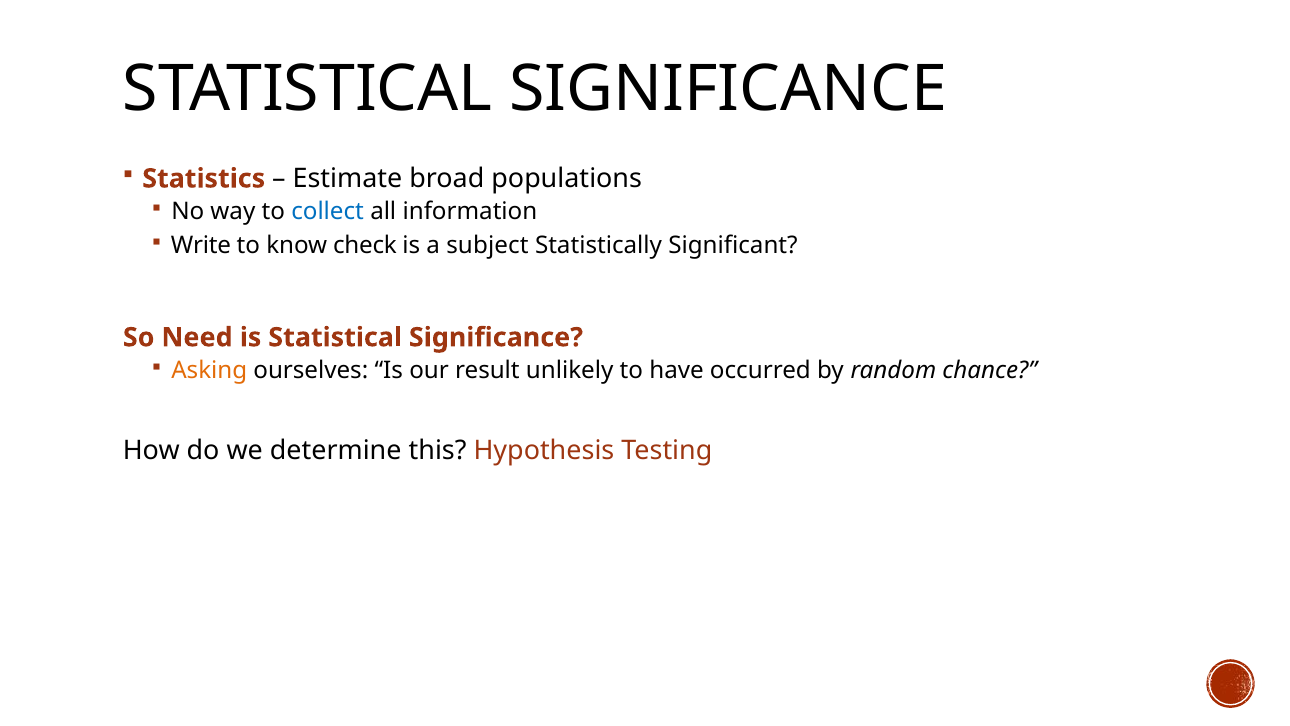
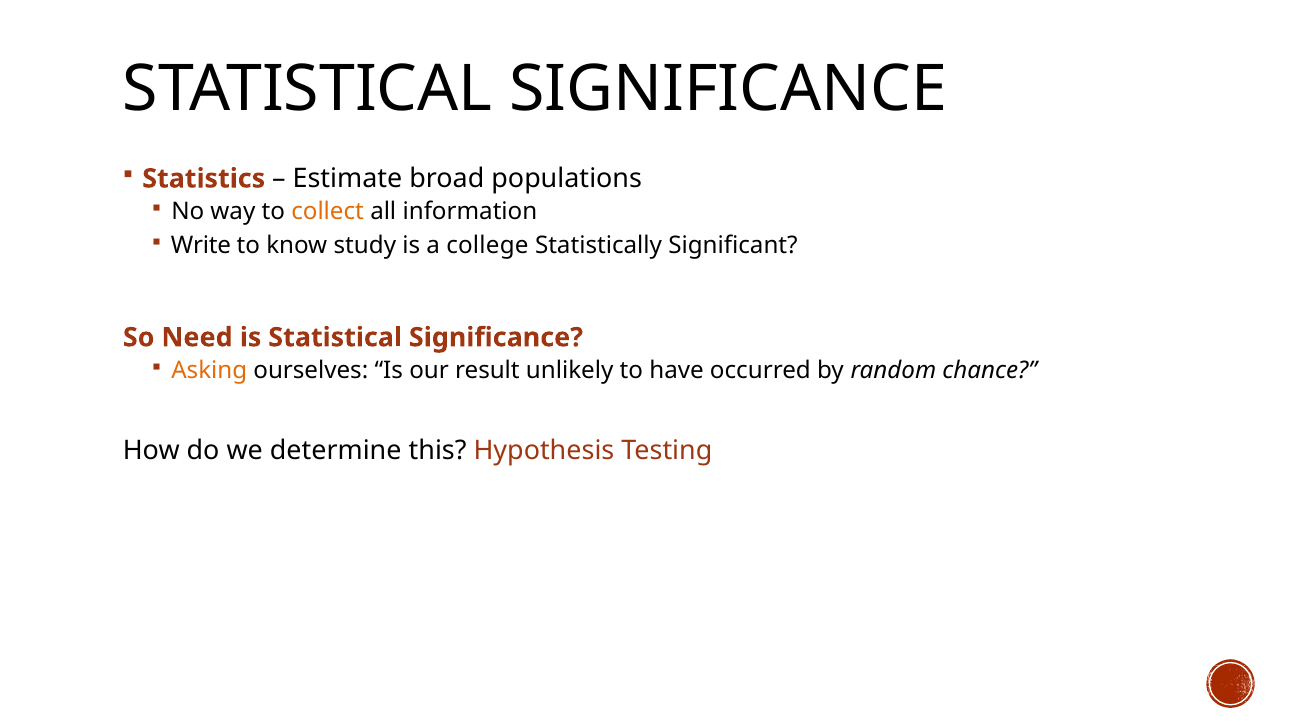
collect colour: blue -> orange (328, 211)
check: check -> study (365, 246)
subject: subject -> college (487, 246)
